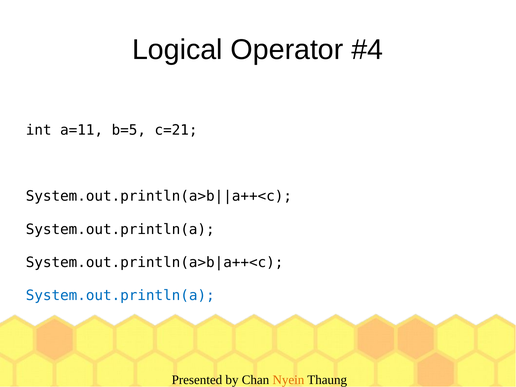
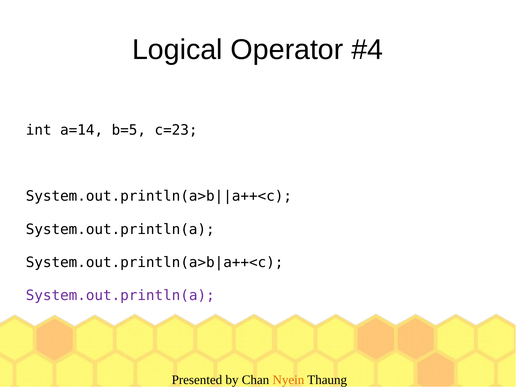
a=11: a=11 -> a=14 (82, 130)
c=21: c=21 -> c=23 (176, 130)
System.out.println(a colour: blue -> purple (120, 295)
